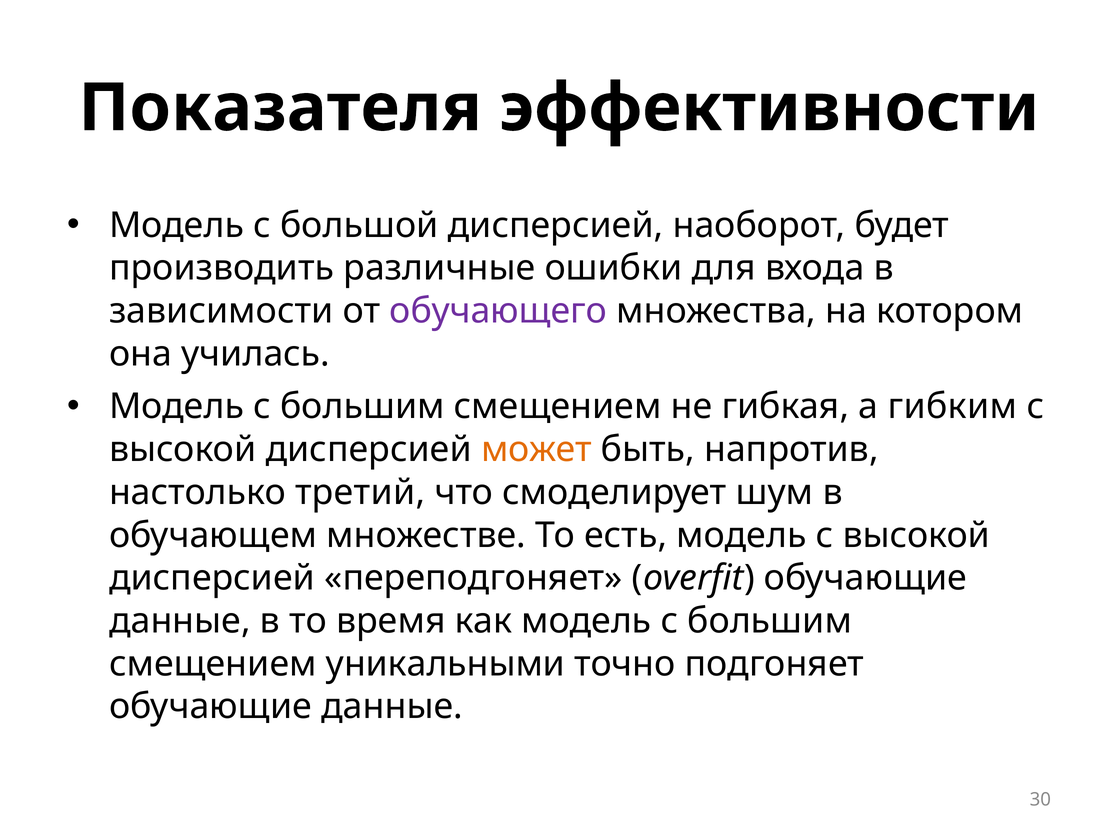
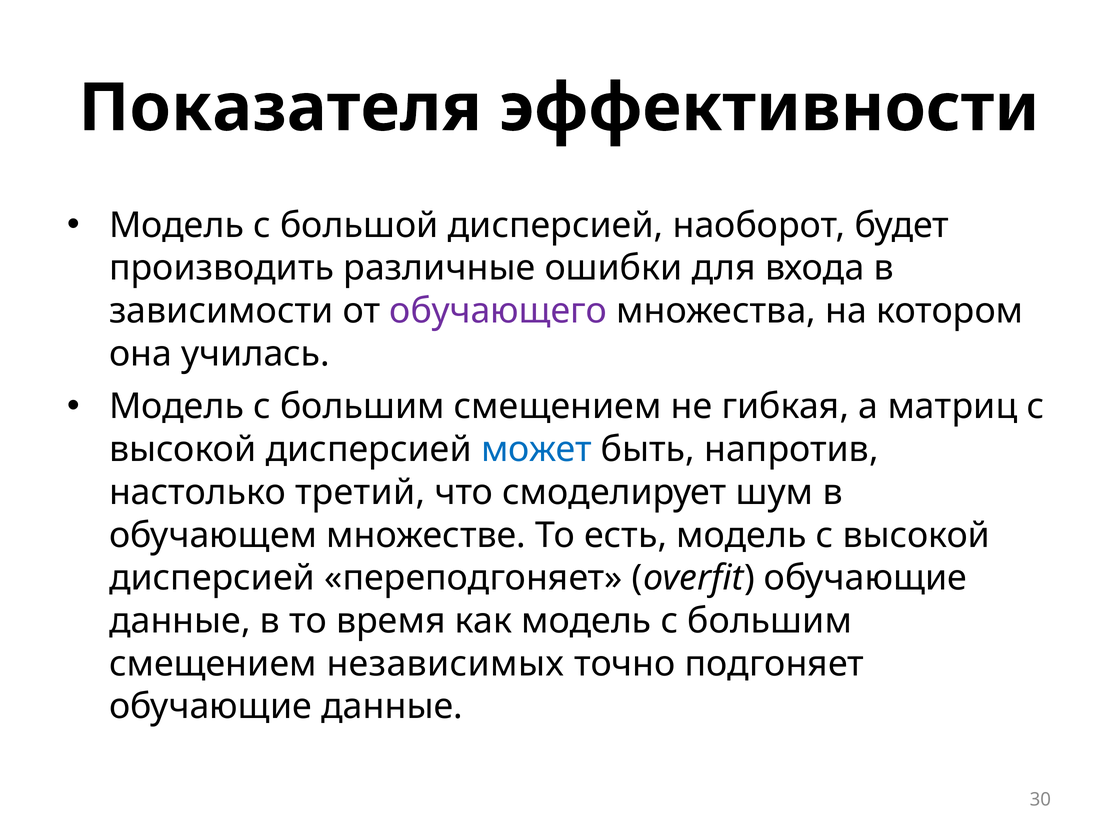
гибким: гибким -> матриц (952, 406)
может colour: orange -> blue (536, 449)
уникальными: уникальными -> независимых (445, 663)
